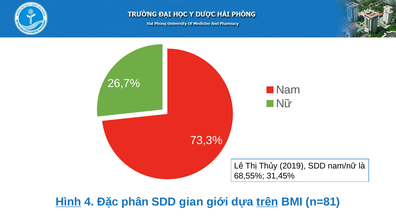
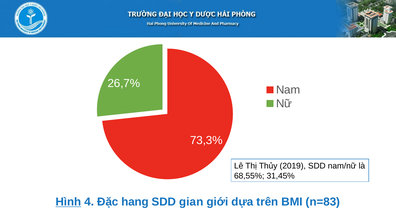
phân: phân -> hang (135, 202)
trên underline: present -> none (267, 202)
n=81: n=81 -> n=83 (323, 202)
